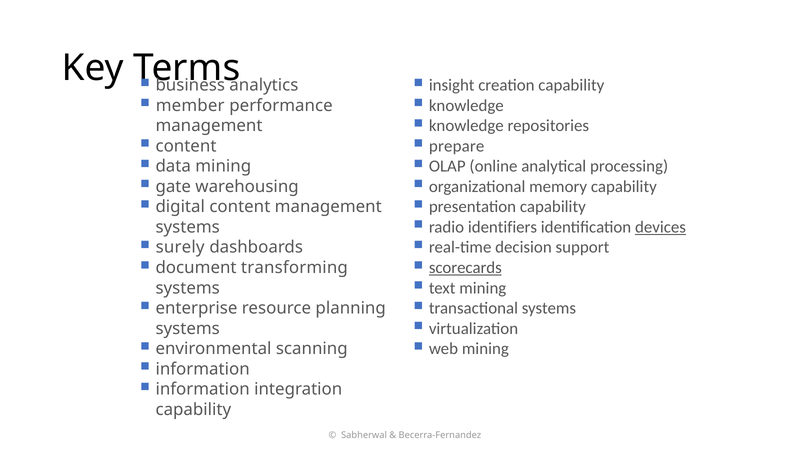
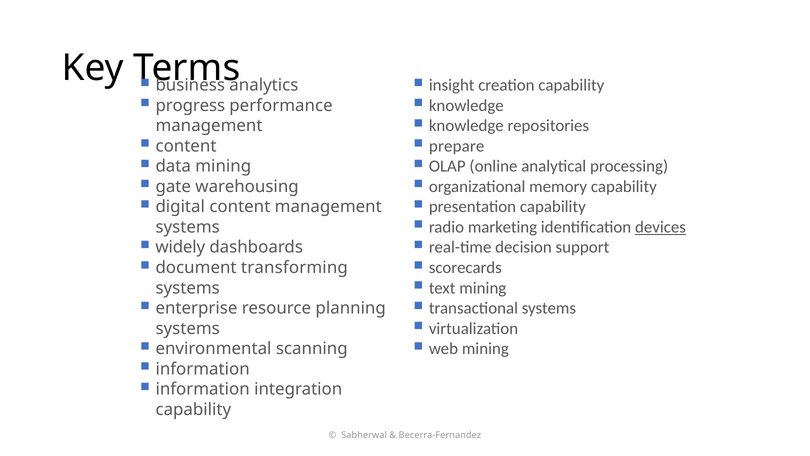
member: member -> progress (190, 105)
identifiers: identifiers -> marketing (503, 227)
surely: surely -> widely (180, 247)
scorecards underline: present -> none (465, 267)
